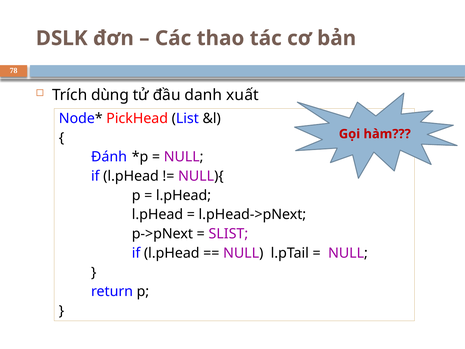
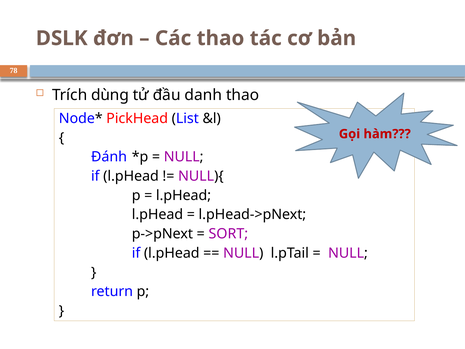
danh xuất: xuất -> thao (243, 95)
SLIST: SLIST -> SORT (228, 234)
